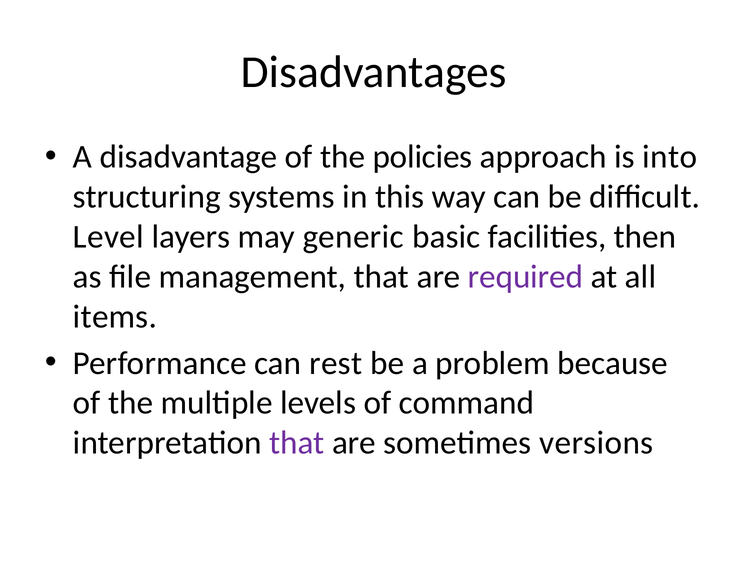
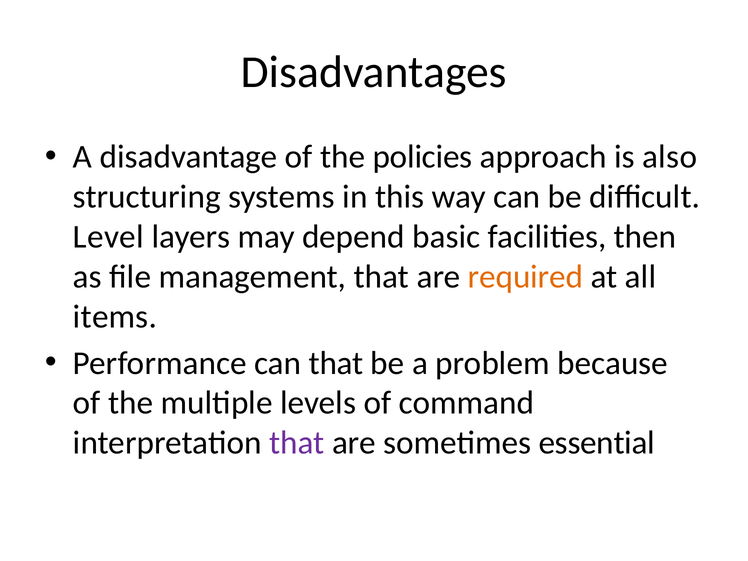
into: into -> also (670, 157)
generic: generic -> depend (353, 237)
required colour: purple -> orange (525, 277)
can rest: rest -> that (336, 363)
versions: versions -> essential (597, 443)
